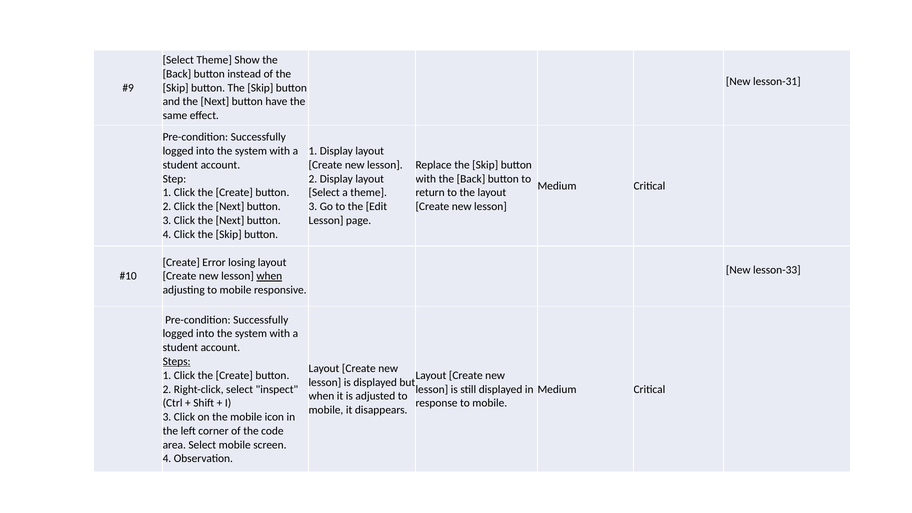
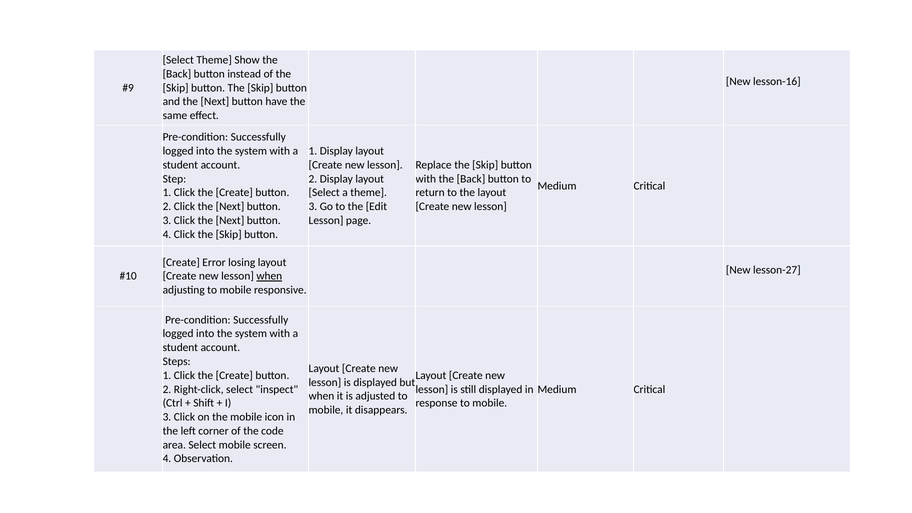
lesson-31: lesson-31 -> lesson-16 (777, 81)
lesson-33: lesson-33 -> lesson-27 (777, 270)
Steps underline: present -> none (177, 361)
